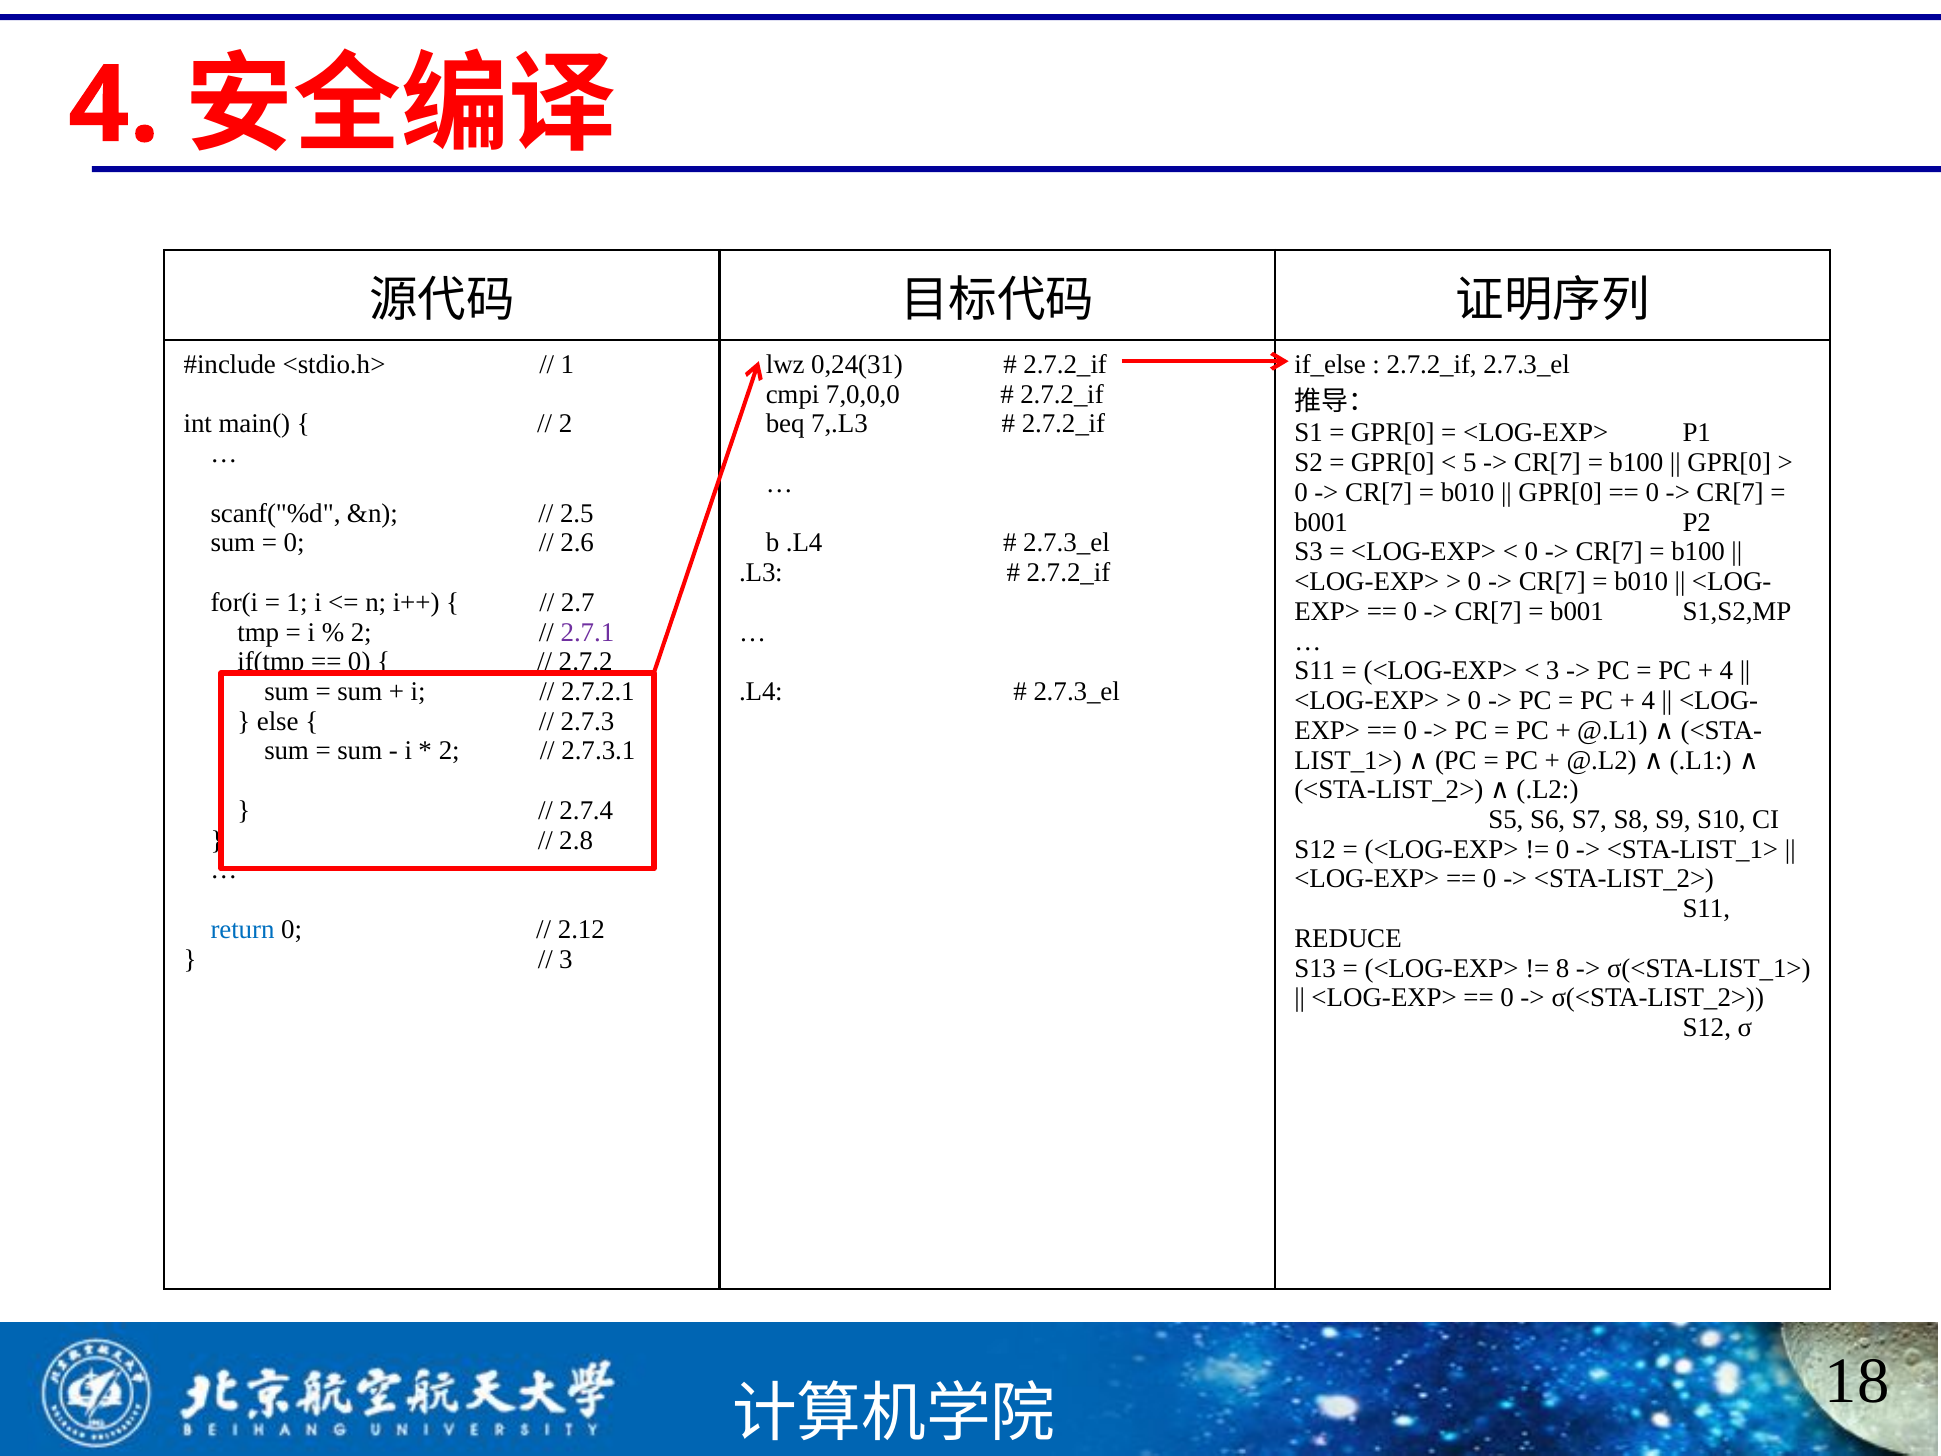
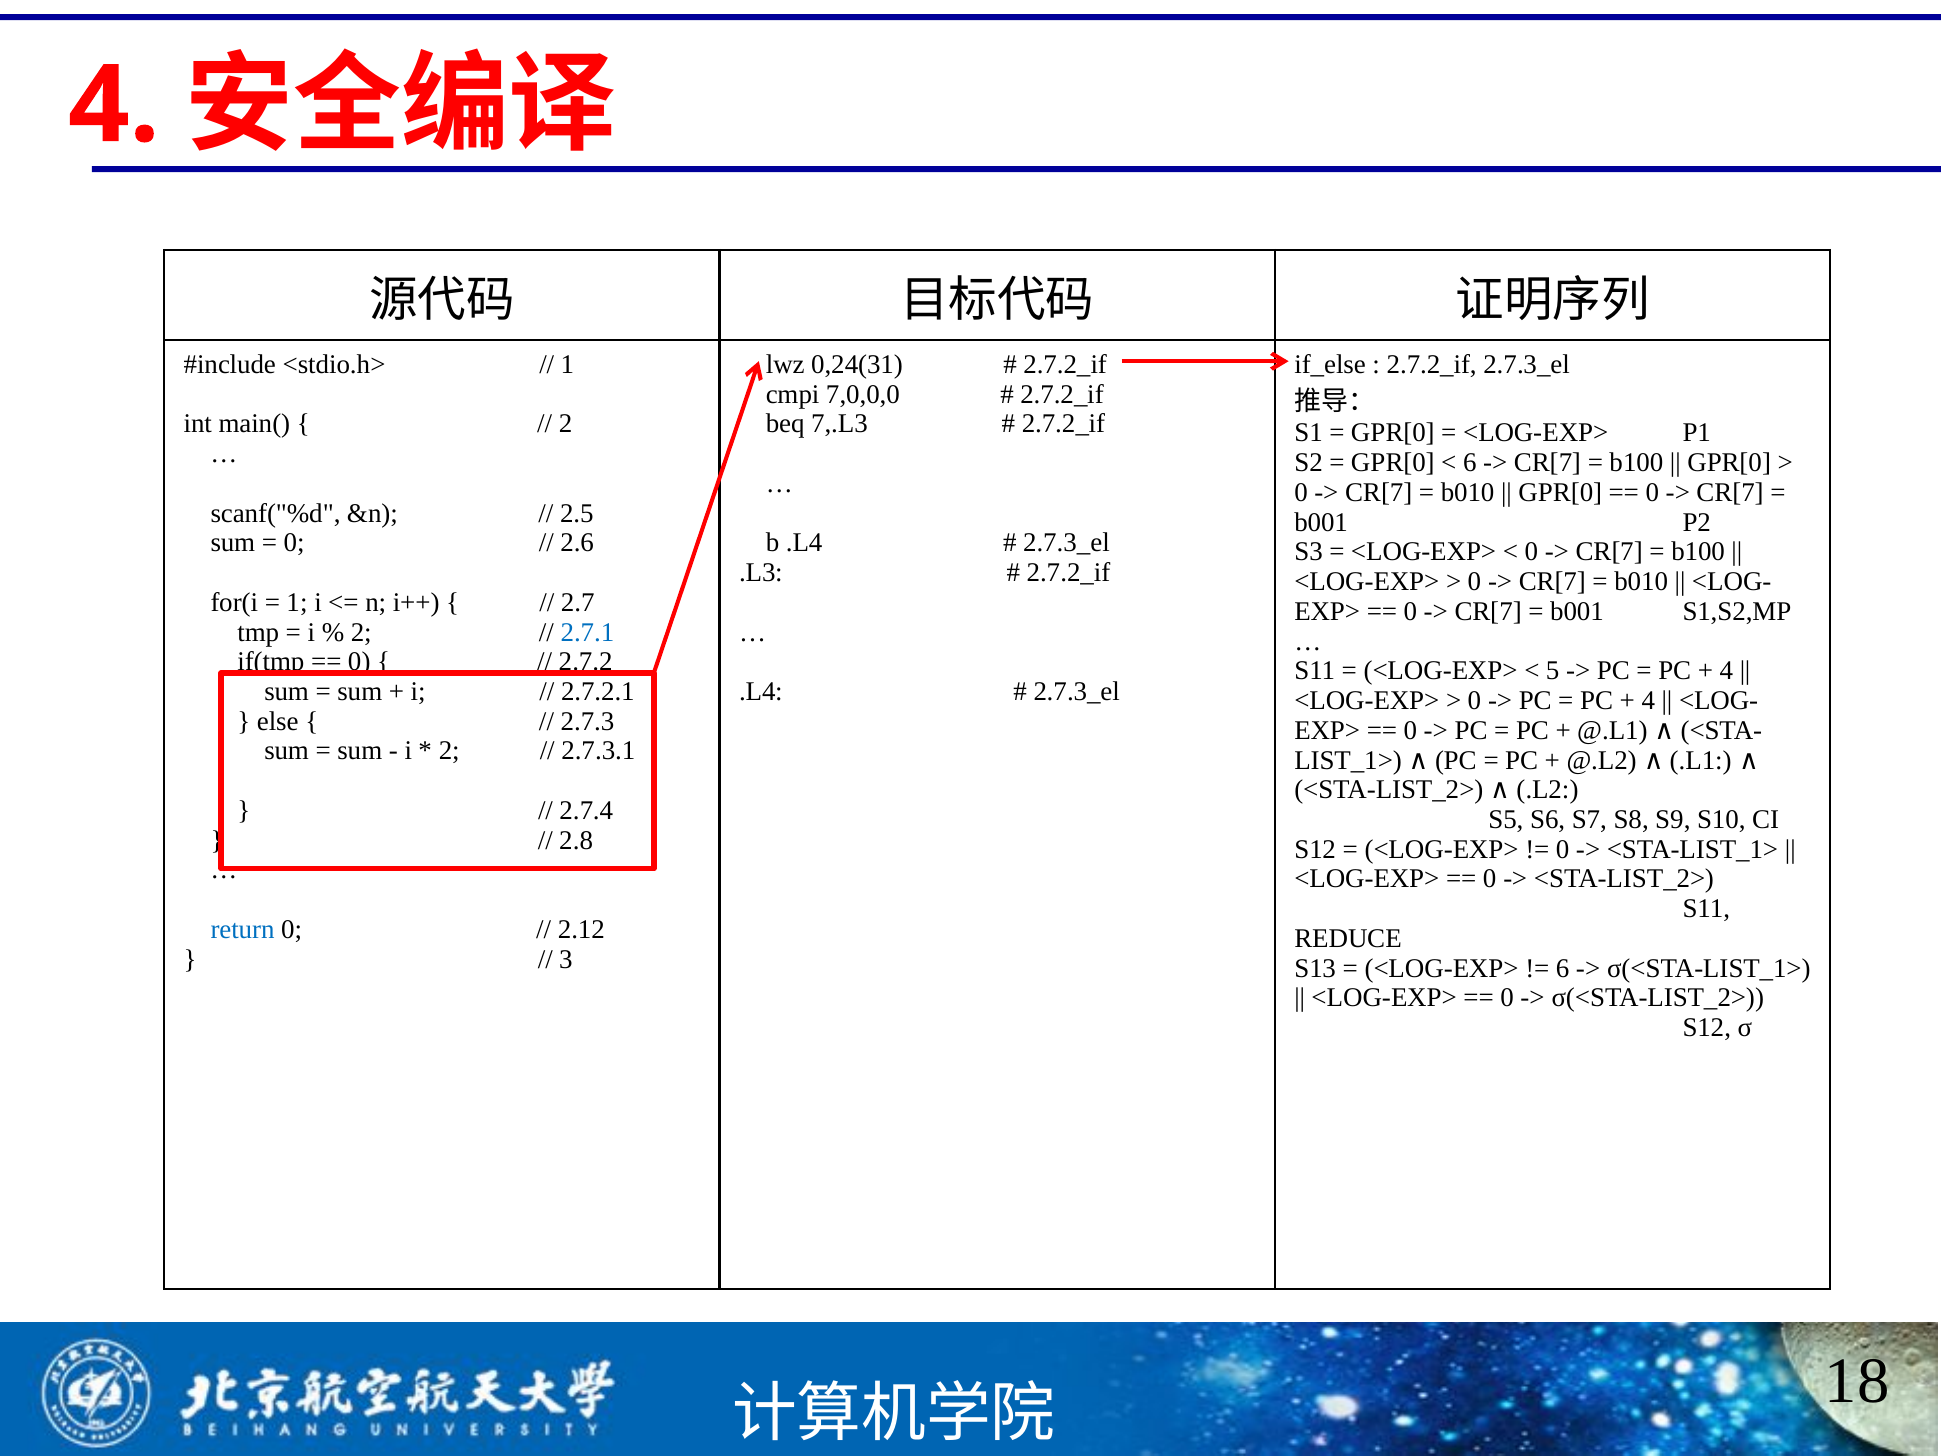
5: 5 -> 6 (1470, 463)
2.7.1 colour: purple -> blue (587, 632)
3: 3 -> 5 (1553, 671)
8: 8 -> 6 (1563, 968)
